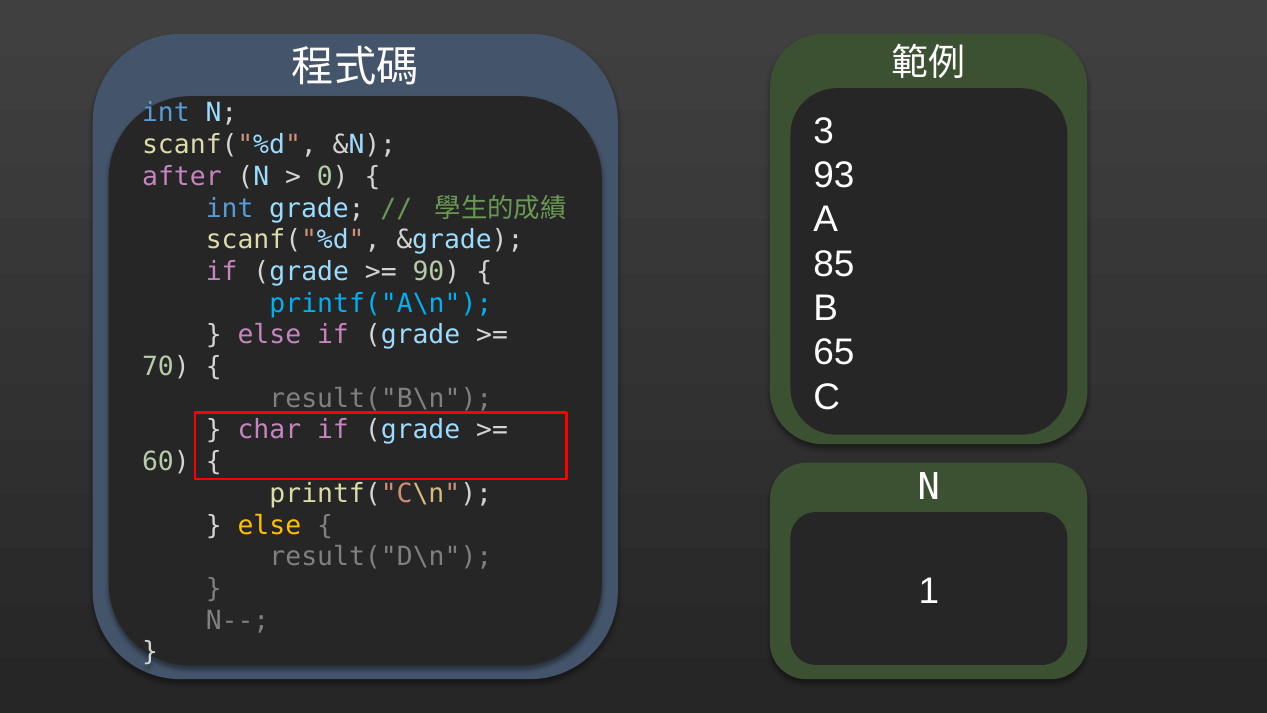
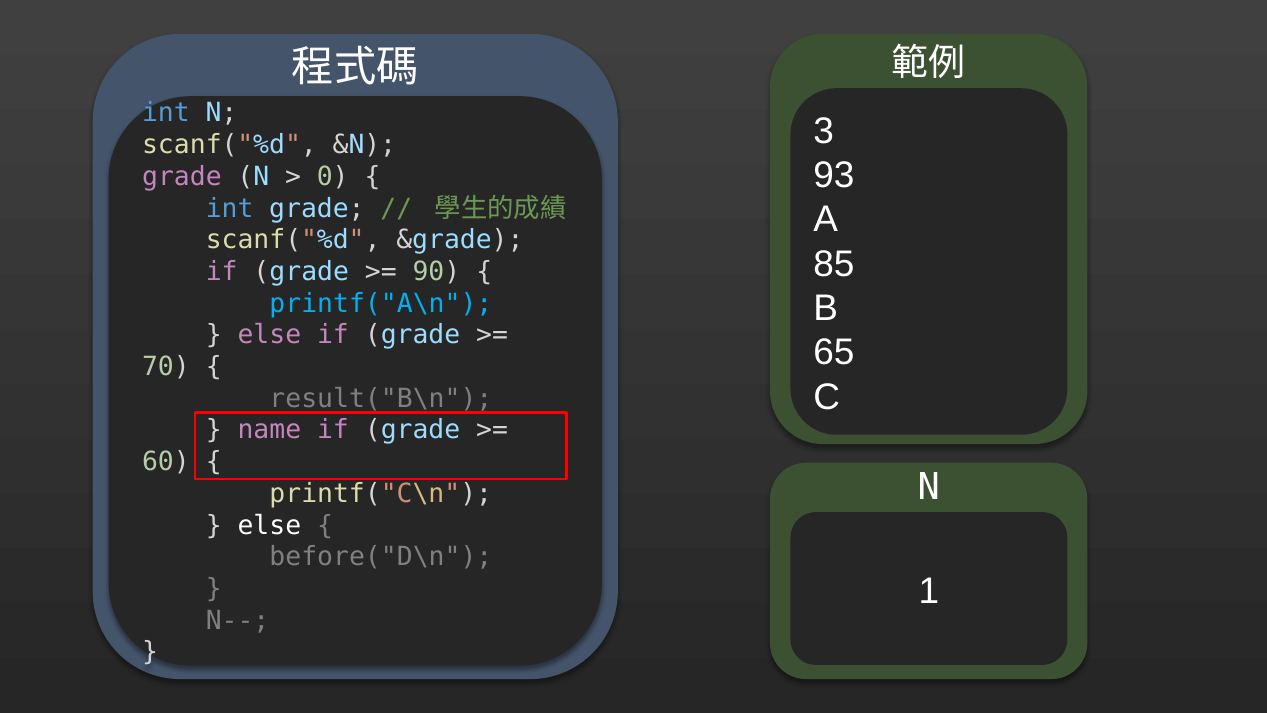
after: after -> grade (182, 177)
char: char -> name (269, 430)
else colour: yellow -> white (269, 525)
result("D\n: result("D\n -> before("D\n (381, 557)
